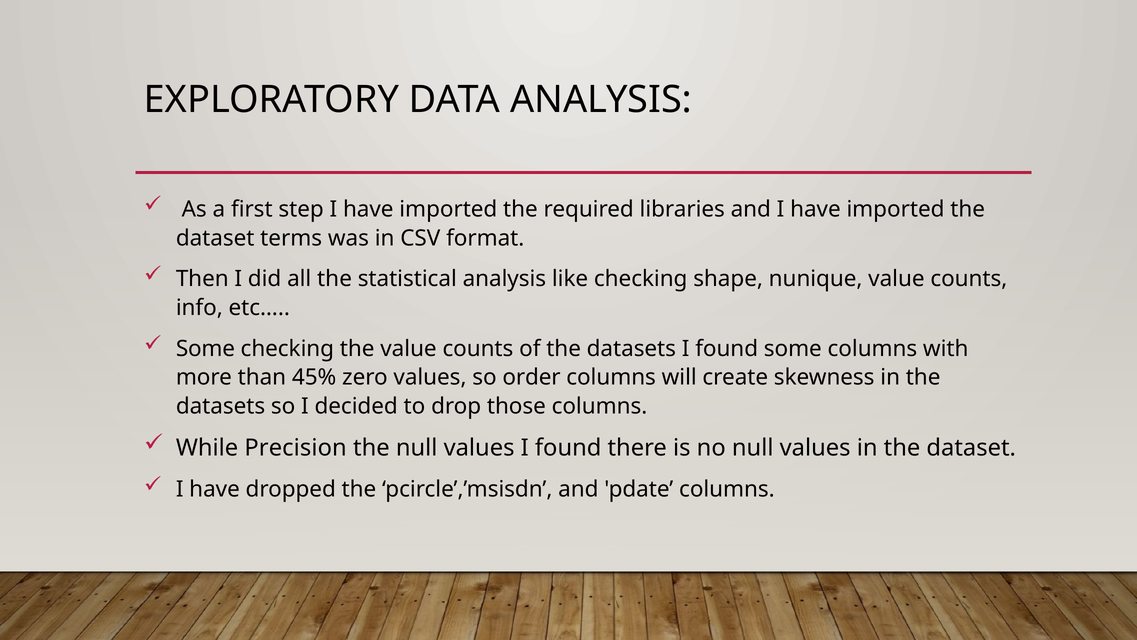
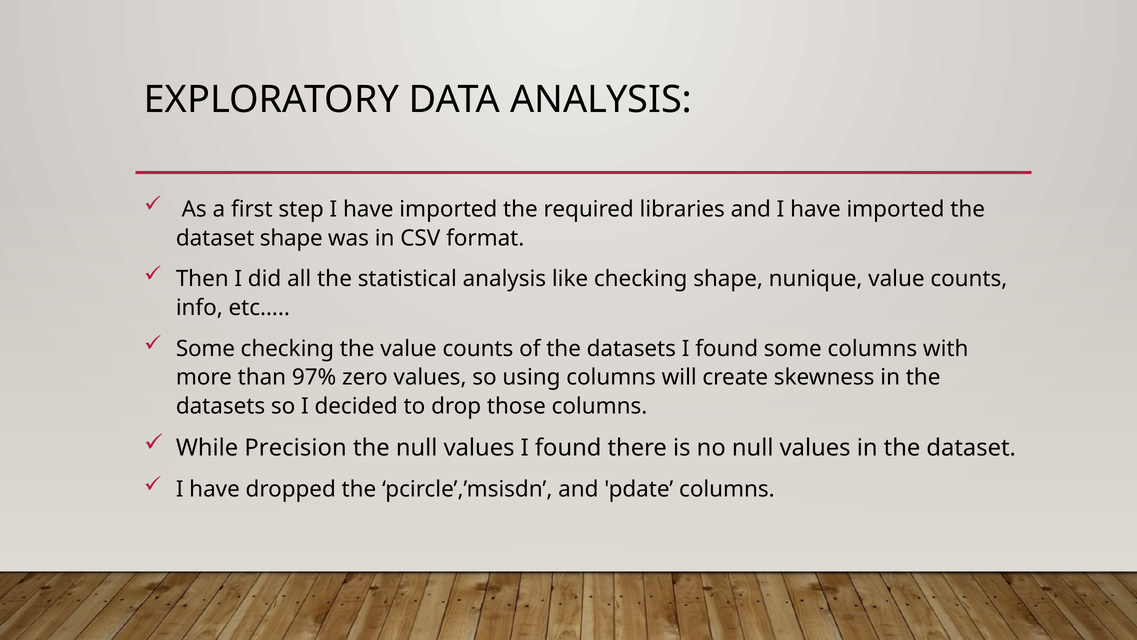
dataset terms: terms -> shape (291, 238)
45%: 45% -> 97% (314, 377)
order: order -> using (531, 377)
